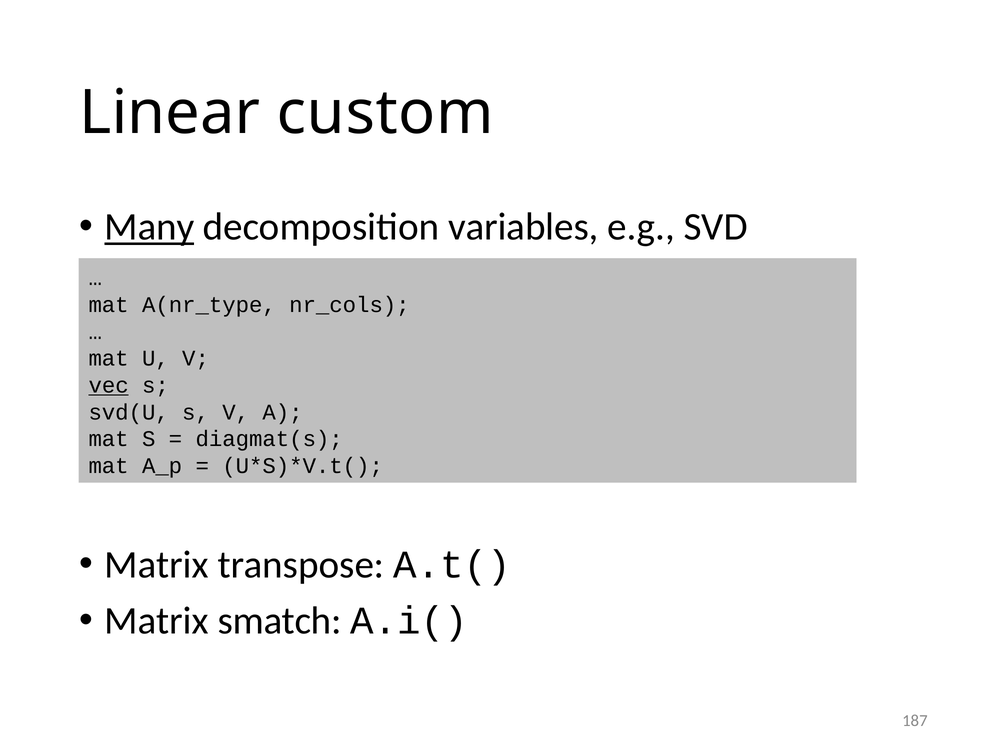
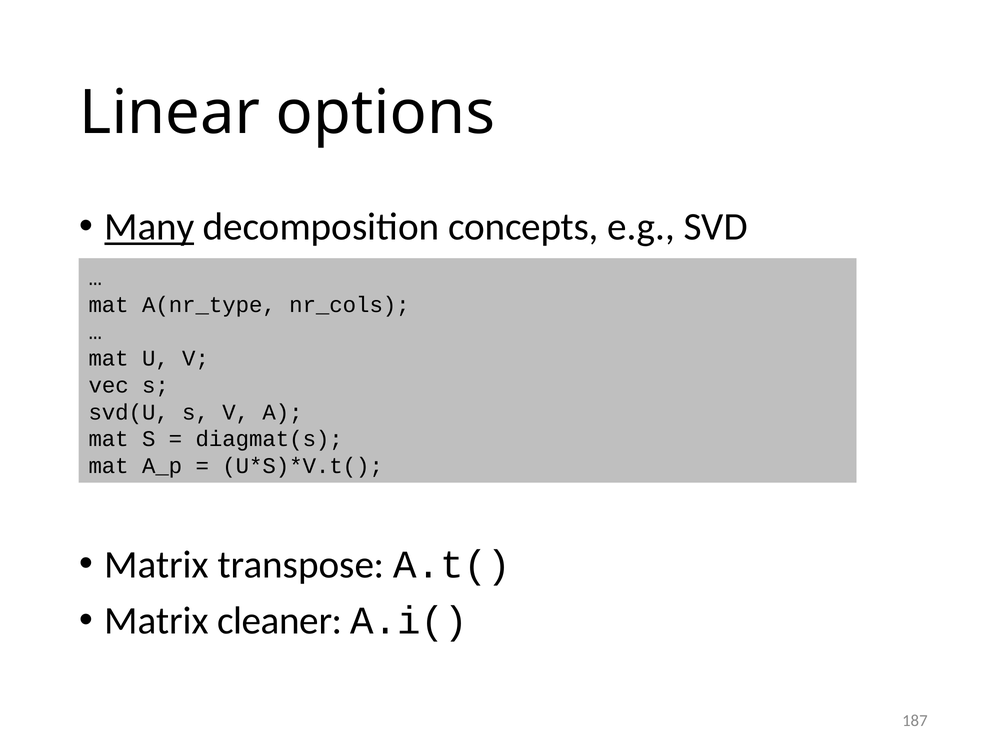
custom: custom -> options (386, 113)
variables: variables -> concepts (523, 227)
vec underline: present -> none (109, 386)
smatch: smatch -> cleaner (280, 621)
